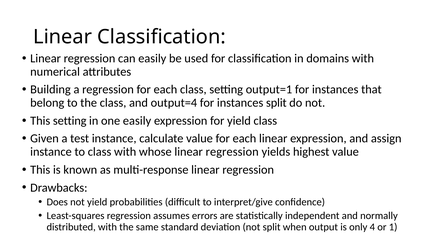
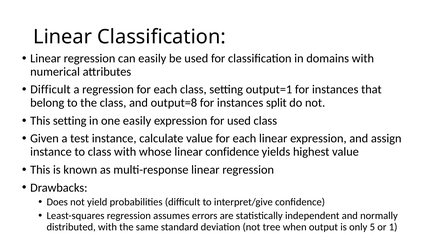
Building: Building -> Difficult (50, 90)
output=4: output=4 -> output=8 (174, 103)
for yield: yield -> used (239, 121)
whose linear regression: regression -> confidence (232, 152)
not split: split -> tree (272, 227)
4: 4 -> 5 (372, 227)
